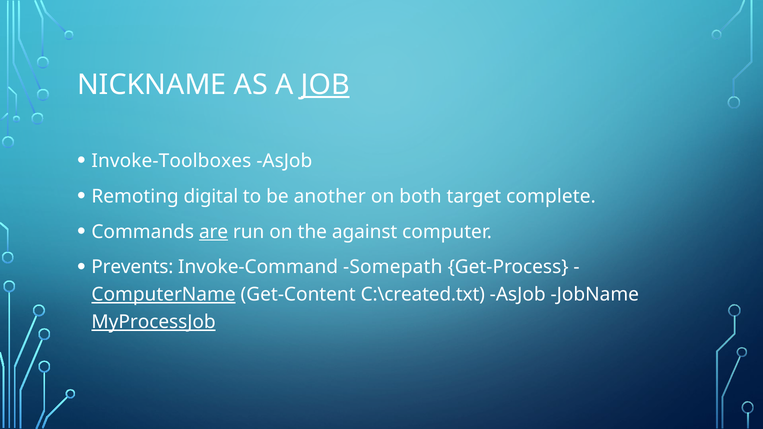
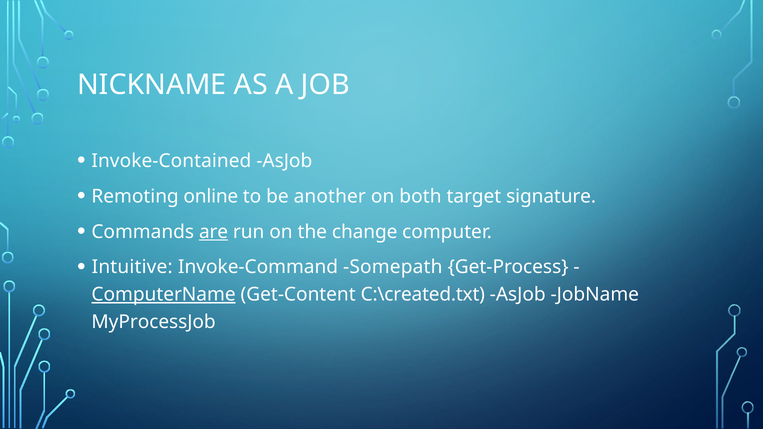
JOB underline: present -> none (325, 85)
Invoke-Toolboxes: Invoke-Toolboxes -> Invoke-Contained (171, 161)
digital: digital -> online (211, 196)
complete: complete -> signature (551, 196)
against: against -> change (365, 232)
Prevents: Prevents -> Intuitive (132, 267)
MyProcessJob underline: present -> none (154, 322)
